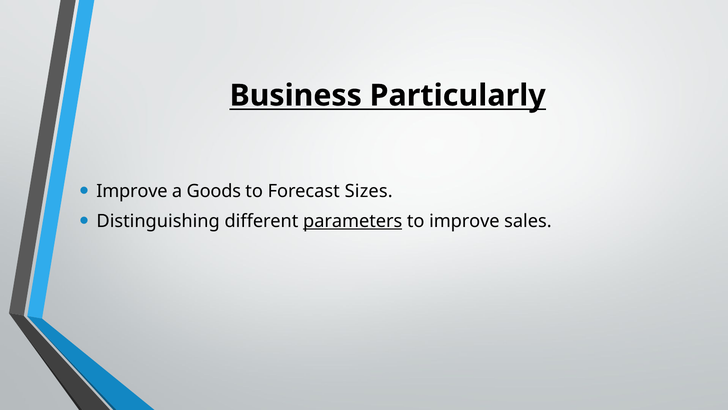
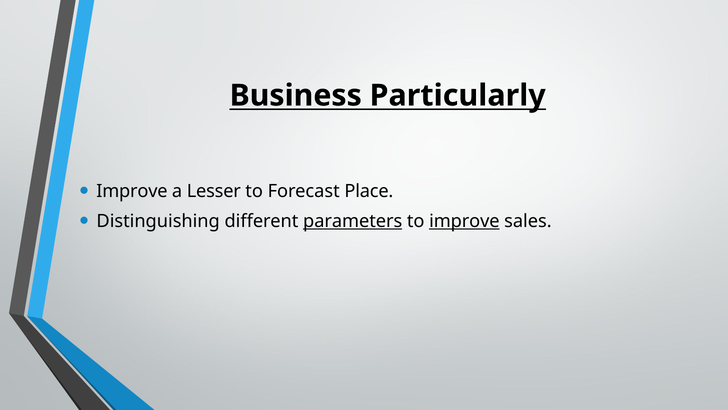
Goods: Goods -> Lesser (214, 191)
Sizes: Sizes -> Place (369, 191)
improve underline: none -> present (464, 221)
